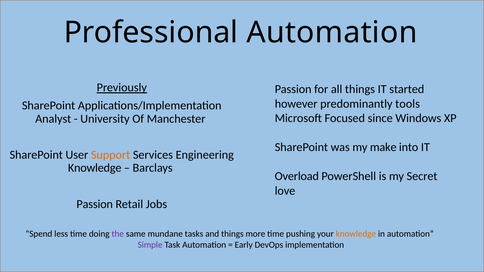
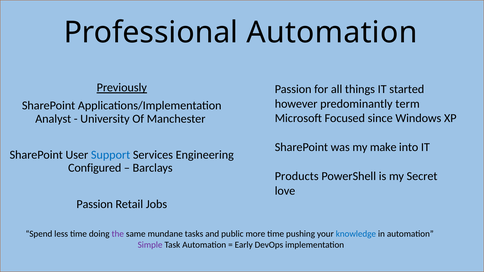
tools: tools -> term (408, 104)
Support colour: orange -> blue (111, 155)
Knowledge: Knowledge -> Configured (95, 168)
Overload: Overload -> Products (297, 176)
and things: things -> public (232, 234)
knowledge colour: orange -> blue (356, 234)
